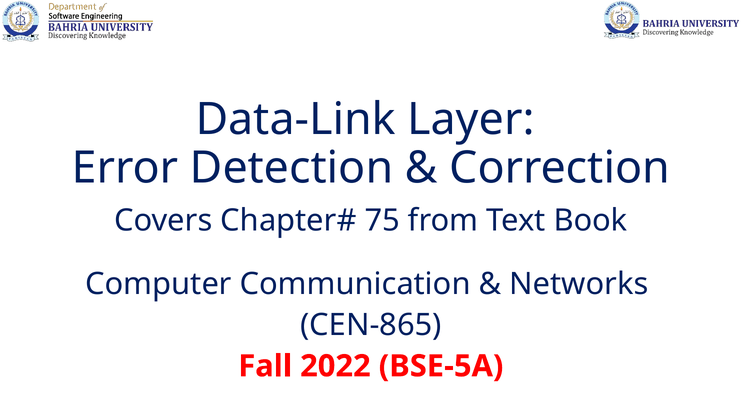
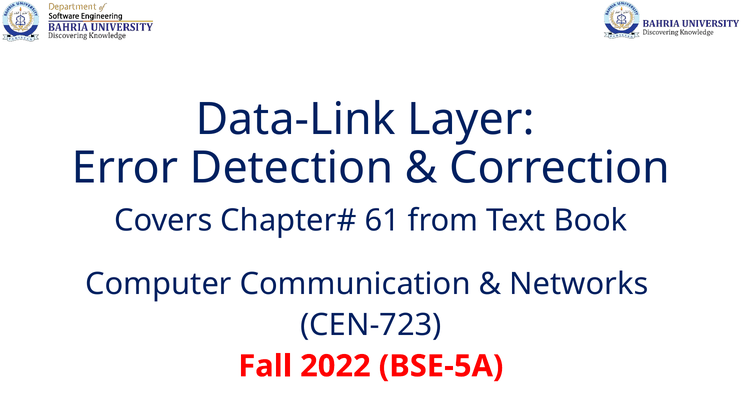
75: 75 -> 61 (382, 221)
CEN-865: CEN-865 -> CEN-723 (371, 325)
